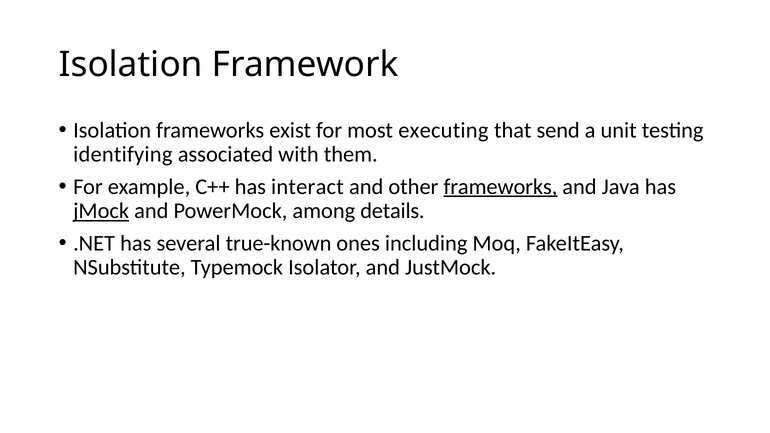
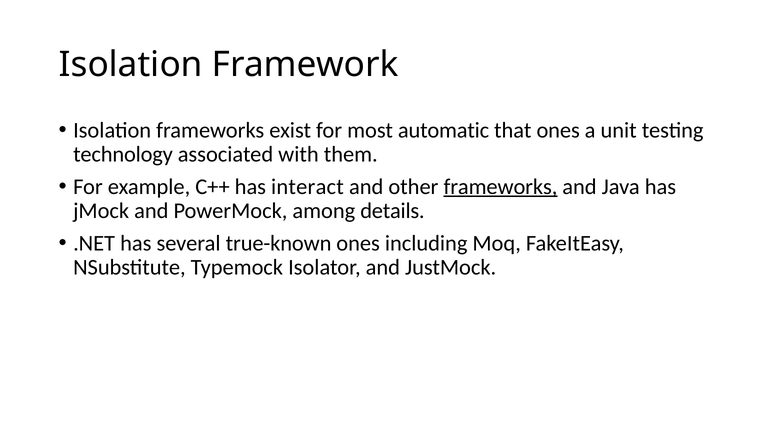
executing: executing -> automatic (444, 130)
that send: send -> ones (558, 130)
identifying: identifying -> technology (123, 154)
jMock underline: present -> none (101, 211)
